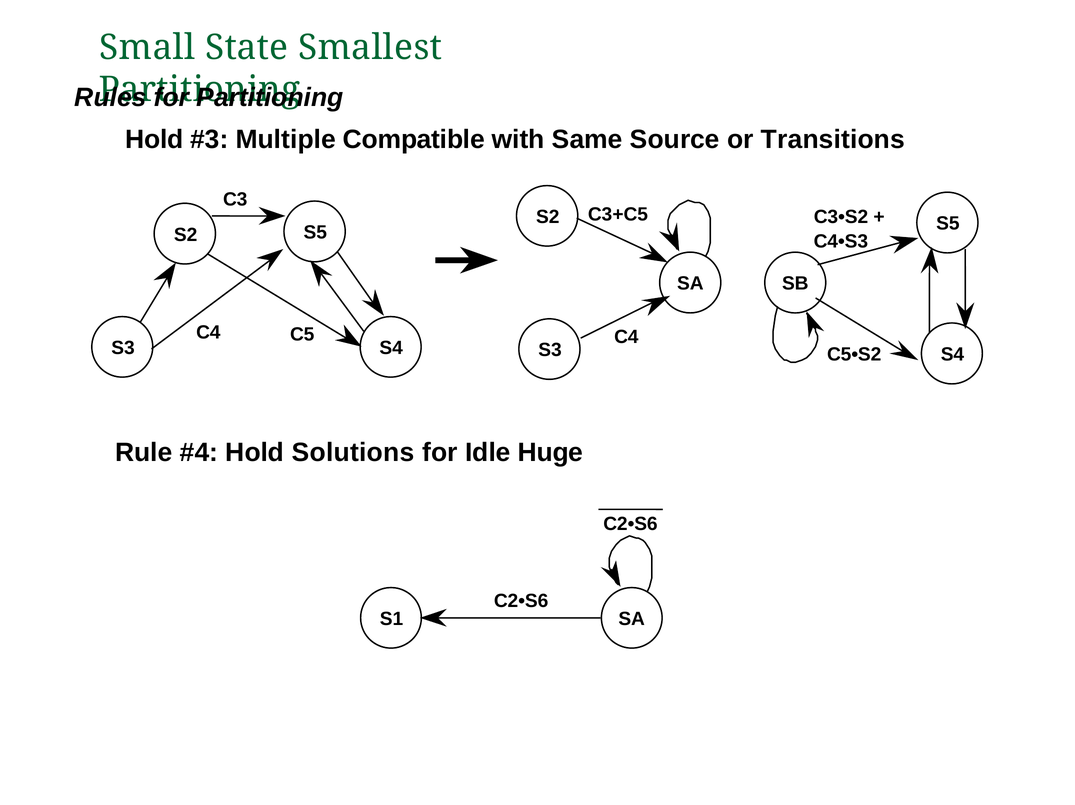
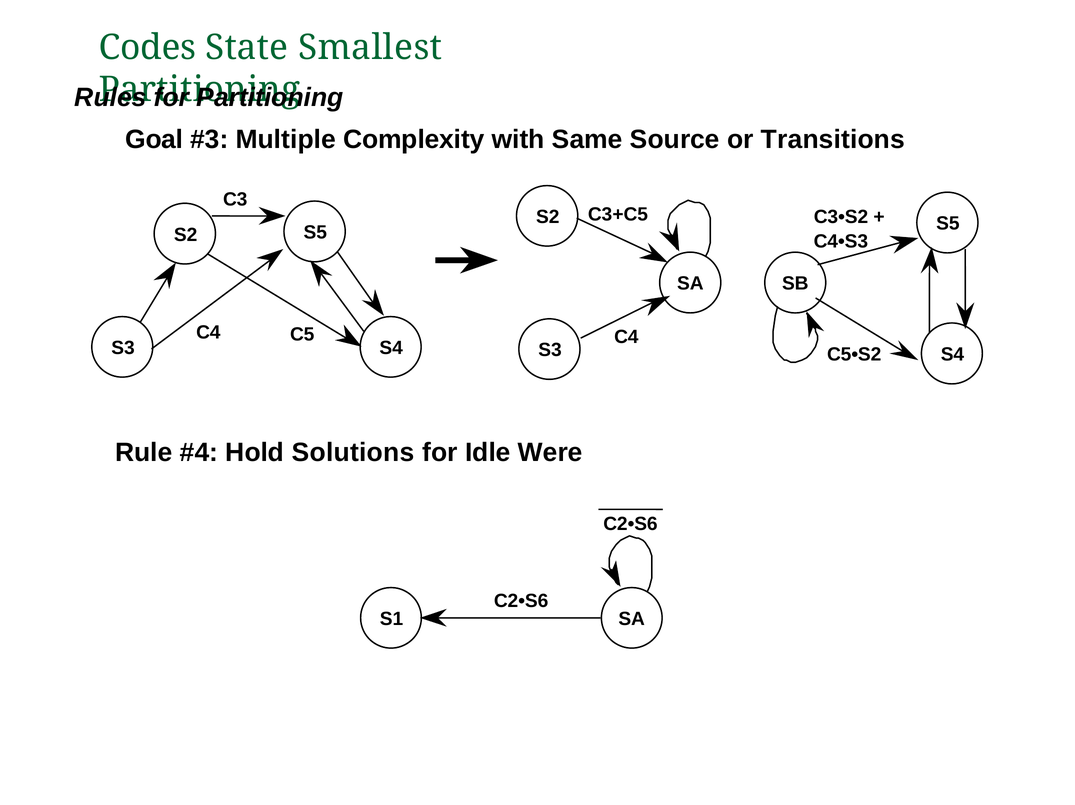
Small: Small -> Codes (147, 47)
Hold: Hold -> Goal (154, 140)
Compatible: Compatible -> Complexity (414, 140)
Huge: Huge -> Were (550, 453)
